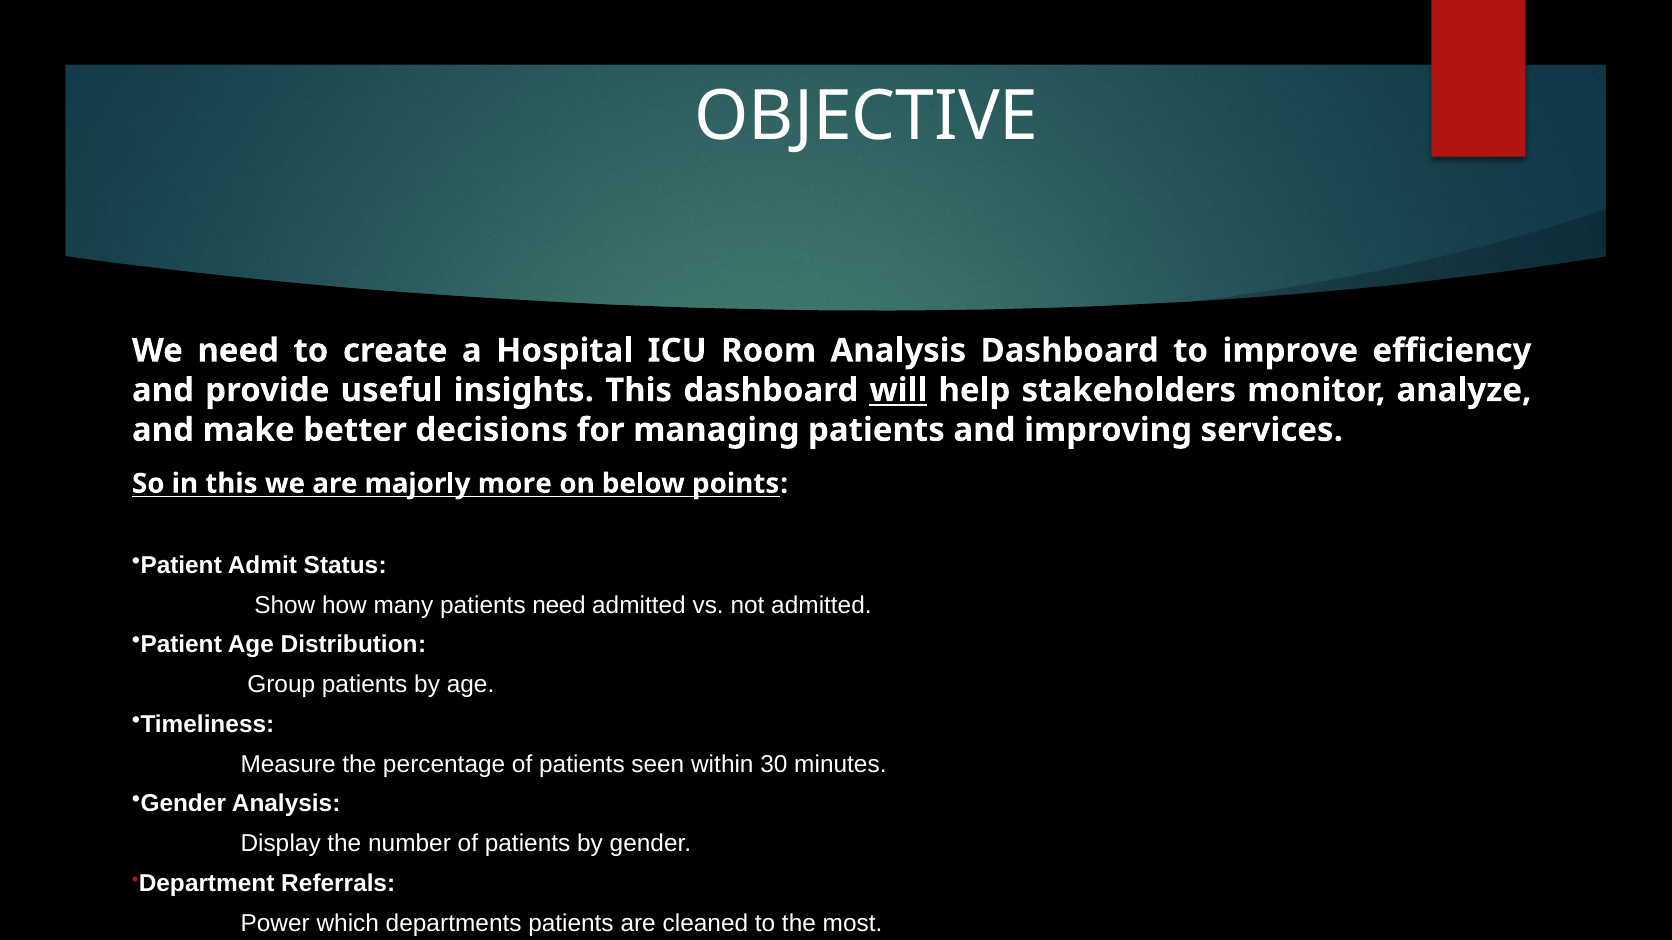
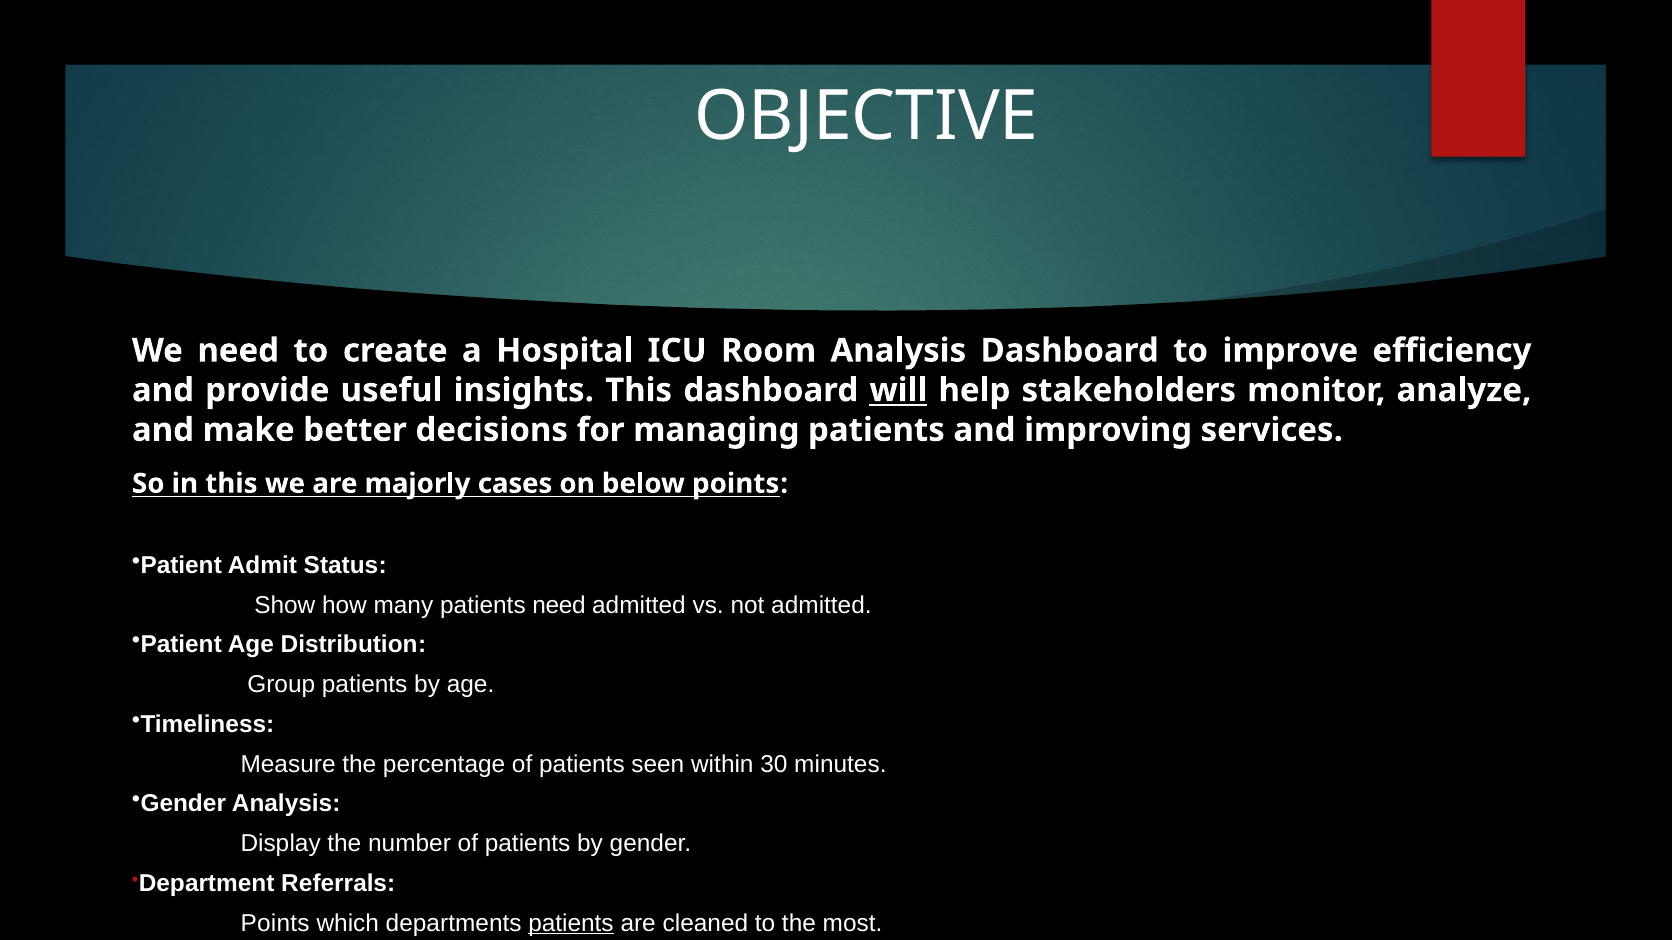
more: more -> cases (515, 484)
Power: Power -> Points (275, 923)
patients underline: none -> present (571, 923)
